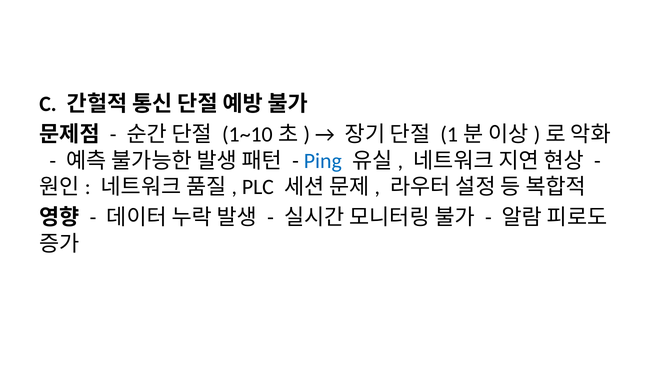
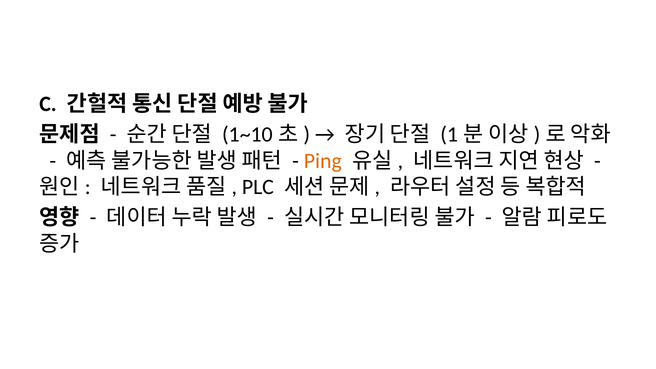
Ping colour: blue -> orange (323, 161)
